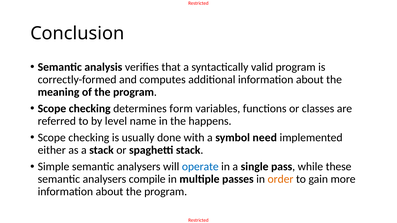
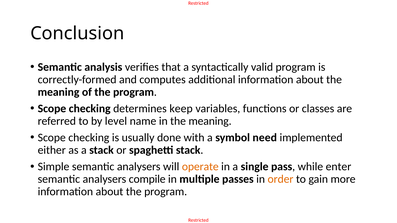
form: form -> keep (181, 109)
in the happens: happens -> meaning (210, 121)
operate colour: blue -> orange (200, 167)
these: these -> enter (339, 167)
